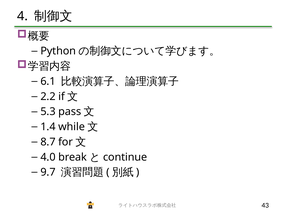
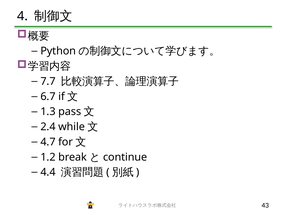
6.1: 6.1 -> 7.7 (48, 81)
2.2: 2.2 -> 6.7 (48, 96)
5.3: 5.3 -> 1.3 (48, 111)
1.4: 1.4 -> 2.4 (48, 126)
8.7: 8.7 -> 4.7 (48, 142)
4.0: 4.0 -> 1.2 (48, 157)
9.7: 9.7 -> 4.4 (48, 172)
